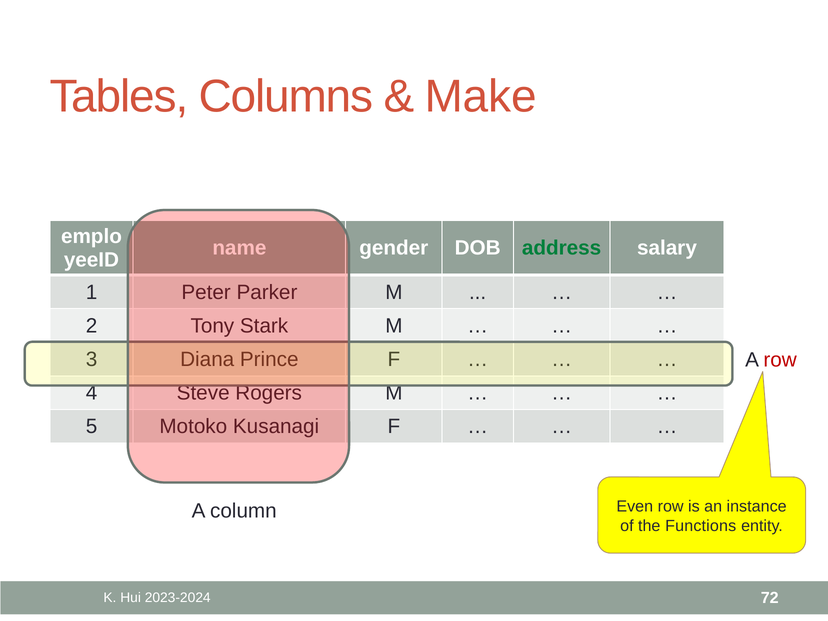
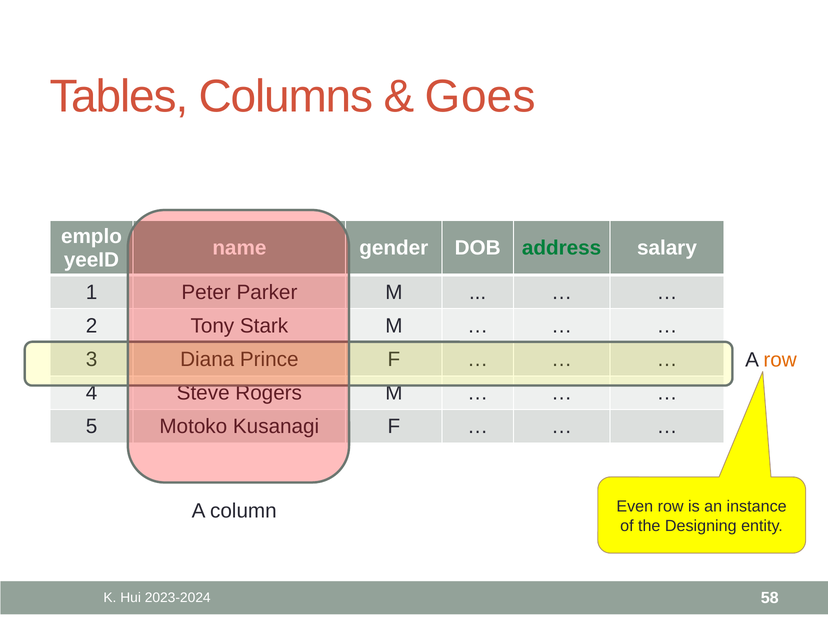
Make: Make -> Goes (480, 96)
row colour: red -> orange (780, 360)
Functions: Functions -> Designing (701, 526)
72: 72 -> 58 (770, 598)
